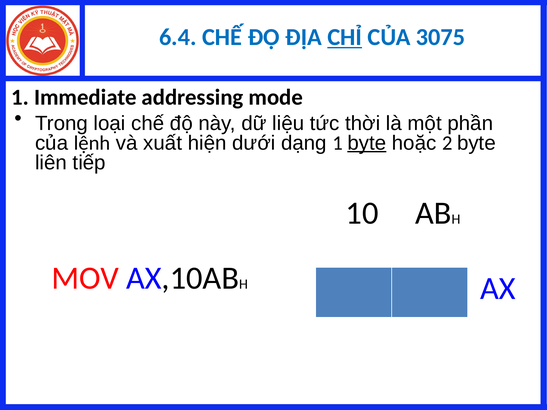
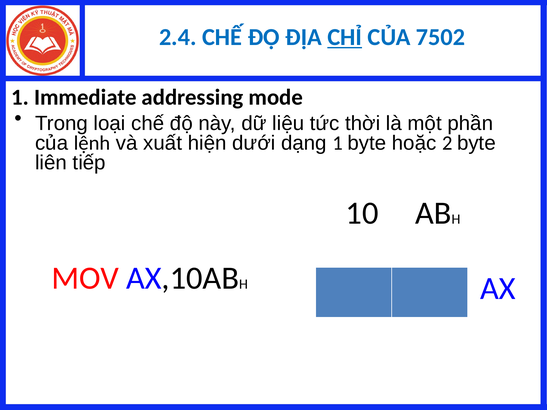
6.4: 6.4 -> 2.4 (178, 37)
3075: 3075 -> 7502 (441, 37)
byte underline: present -> none (367, 143)
